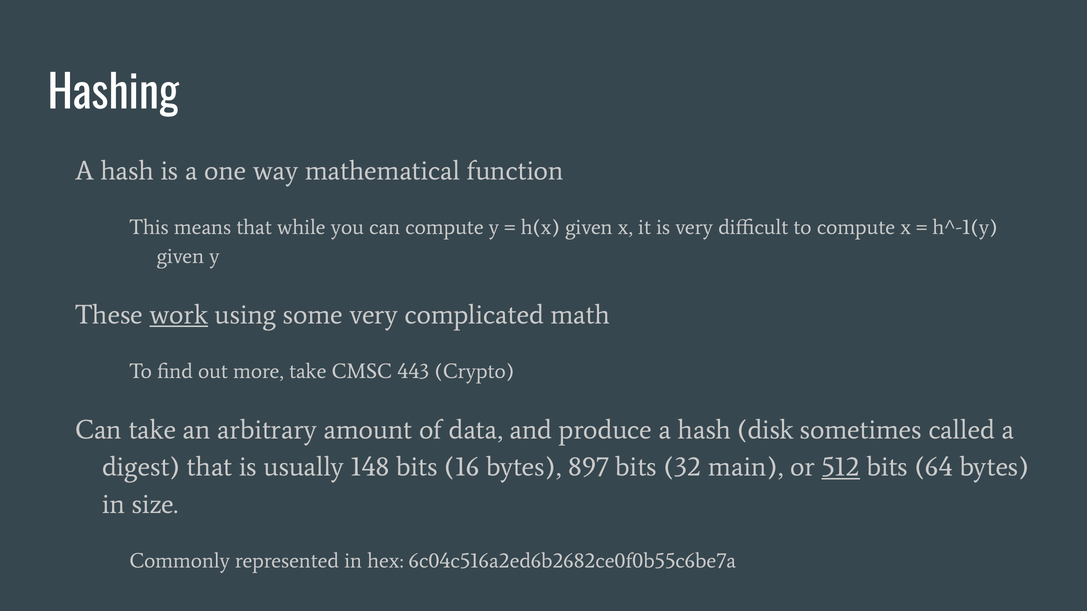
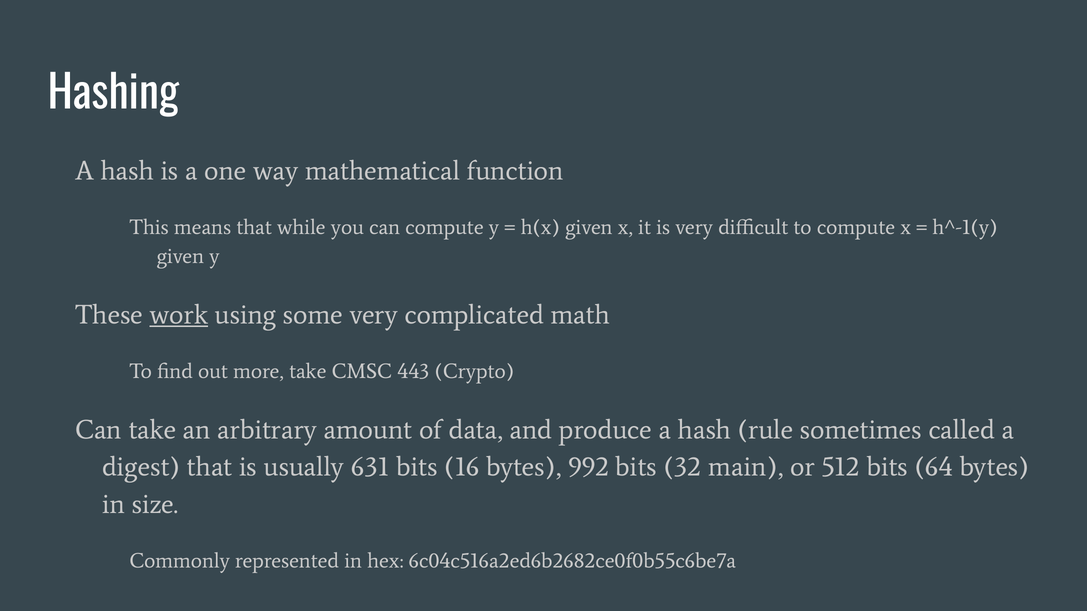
disk: disk -> rule (765, 430)
148: 148 -> 631 (370, 467)
897: 897 -> 992 (589, 467)
512 underline: present -> none (841, 467)
